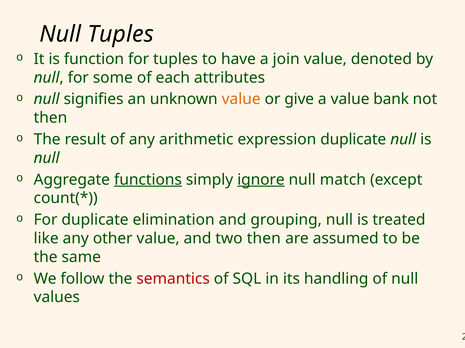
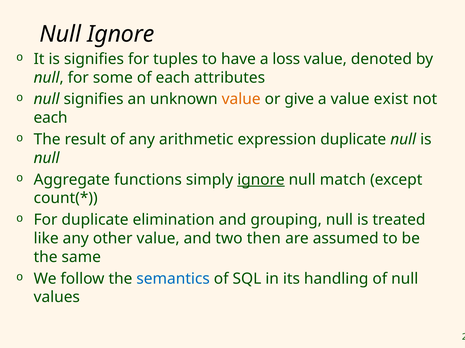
Null Tuples: Tuples -> Ignore (121, 34)
is function: function -> signifies (94, 59)
join: join -> loss (286, 59)
bank: bank -> exist (391, 99)
then: then -> each (51, 118)
functions underline: present -> none (148, 180)
semantics colour: red -> blue (173, 279)
